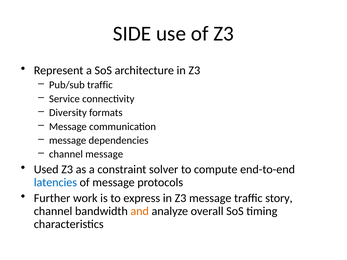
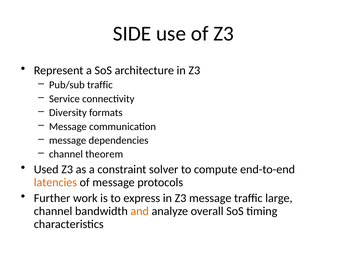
channel message: message -> theorem (104, 154)
latencies colour: blue -> orange (55, 183)
story: story -> large (279, 198)
